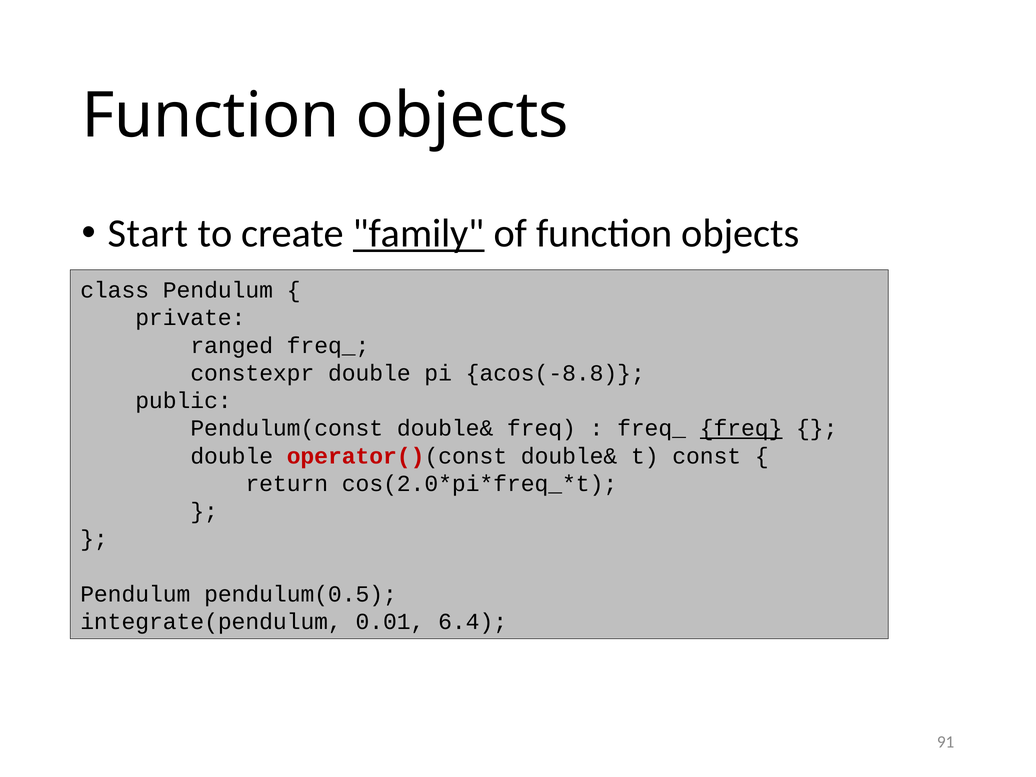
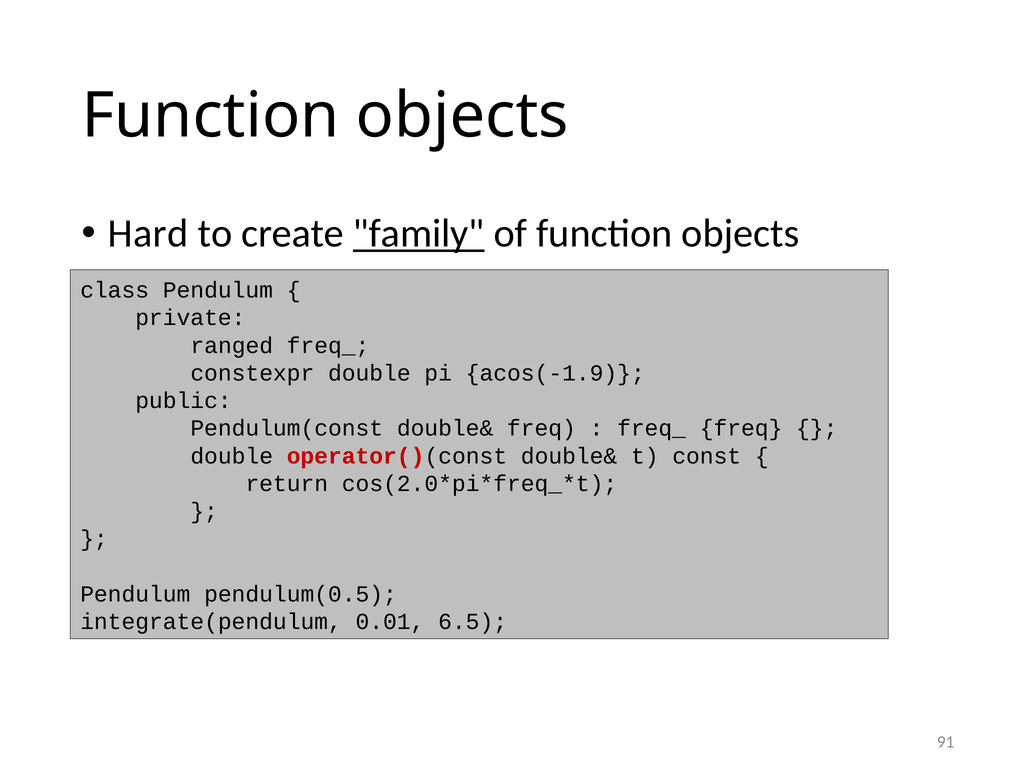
Start: Start -> Hard (148, 234)
acos(-8.8: acos(-8.8 -> acos(-1.9 (555, 373)
freq underline: present -> none (741, 428)
6.4: 6.4 -> 6.5 (473, 622)
